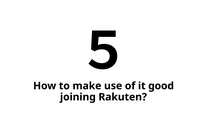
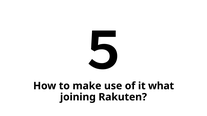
good: good -> what (161, 86)
